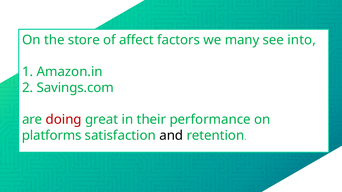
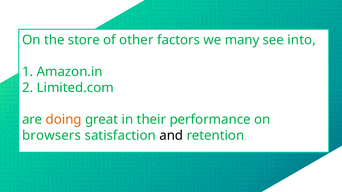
affect: affect -> other (136, 40)
Savings.com: Savings.com -> Limited.com (75, 88)
doing colour: red -> orange (64, 120)
platforms: platforms -> browsers (52, 136)
